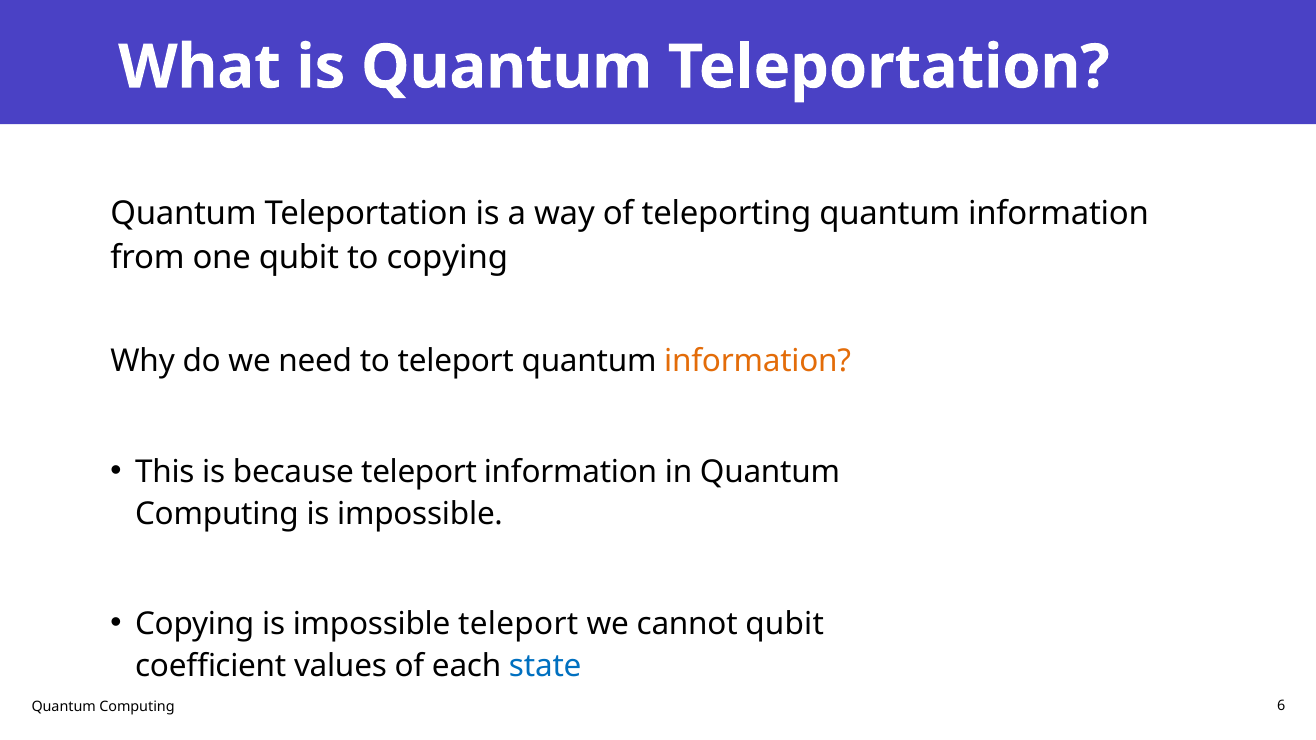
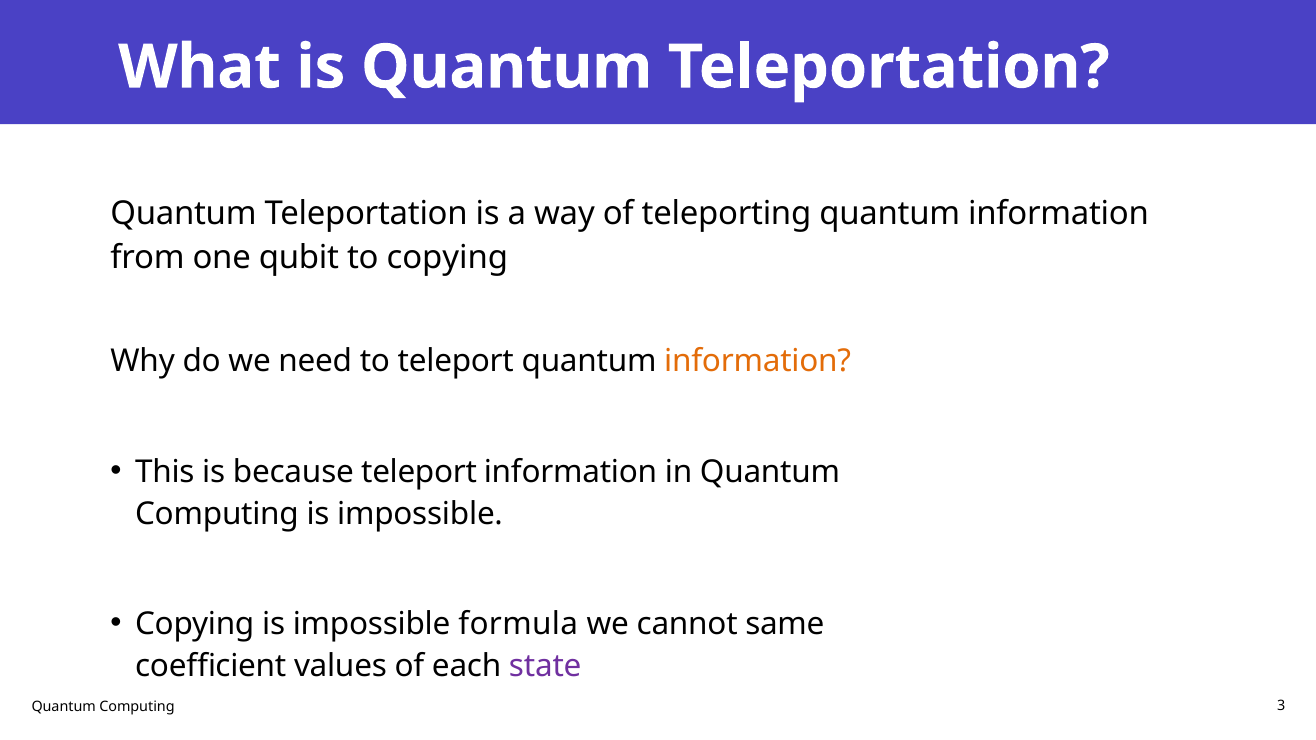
impossible teleport: teleport -> formula (518, 624)
cannot qubit: qubit -> same (785, 624)
state colour: blue -> purple (545, 666)
6: 6 -> 3 (1281, 706)
